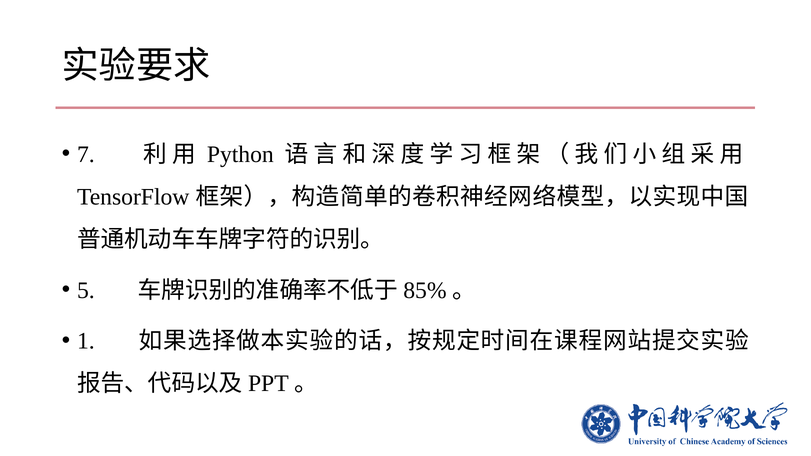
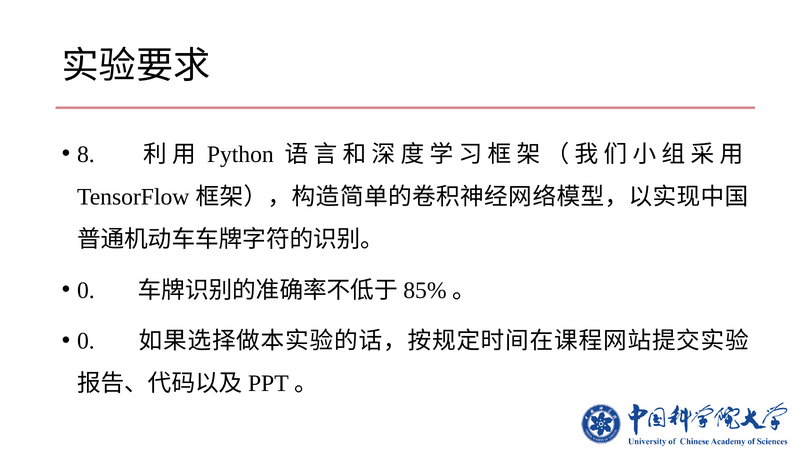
7: 7 -> 8 (86, 154)
5: 5 -> 0 (86, 290)
1: 1 -> 0 (86, 341)
